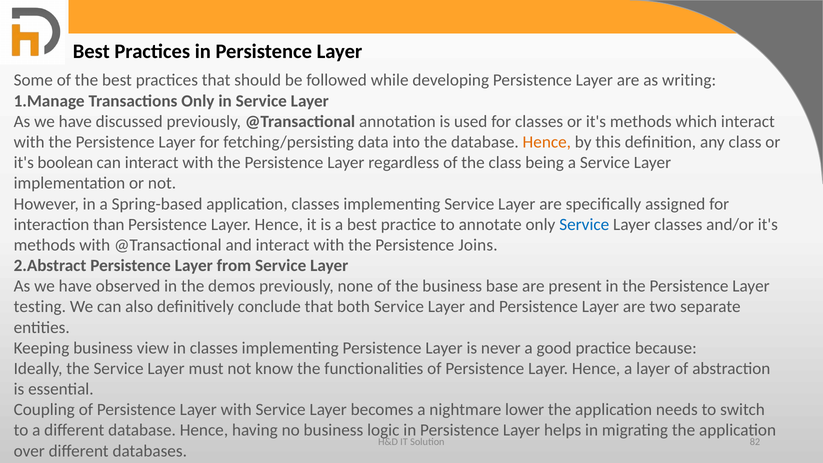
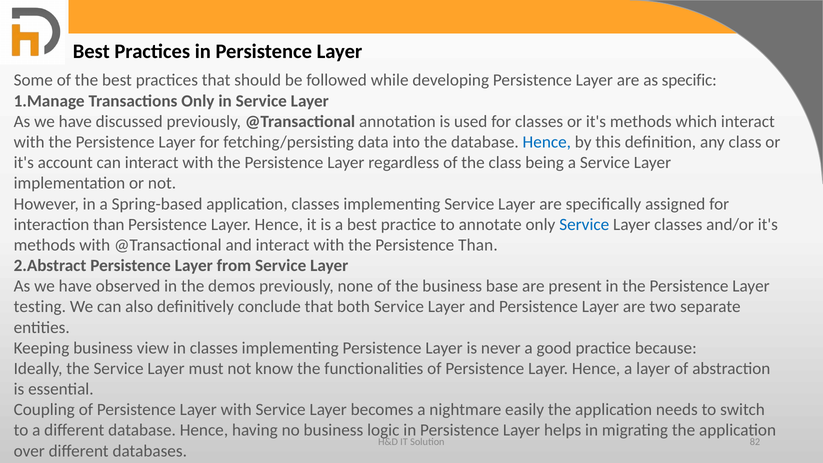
writing: writing -> specific (689, 80)
Hence colour: orange -> blue (547, 142)
boolean: boolean -> account (65, 163)
Persistence Joins: Joins -> Than (478, 245)
lower: lower -> easily (525, 410)
